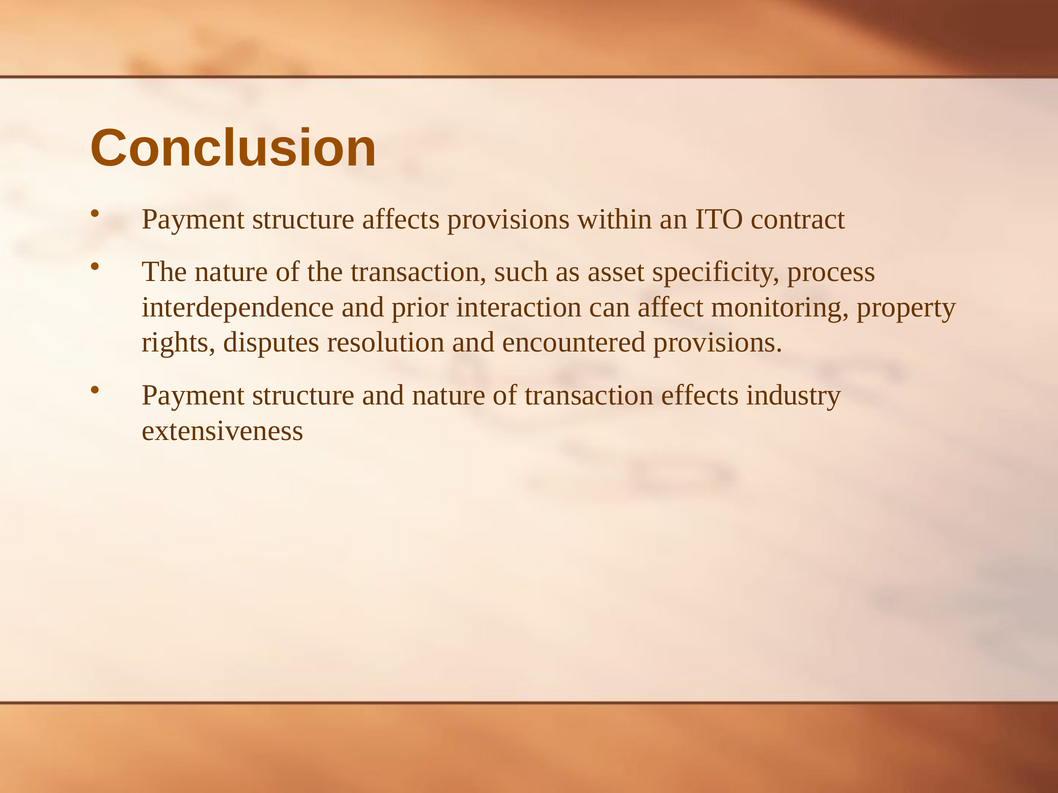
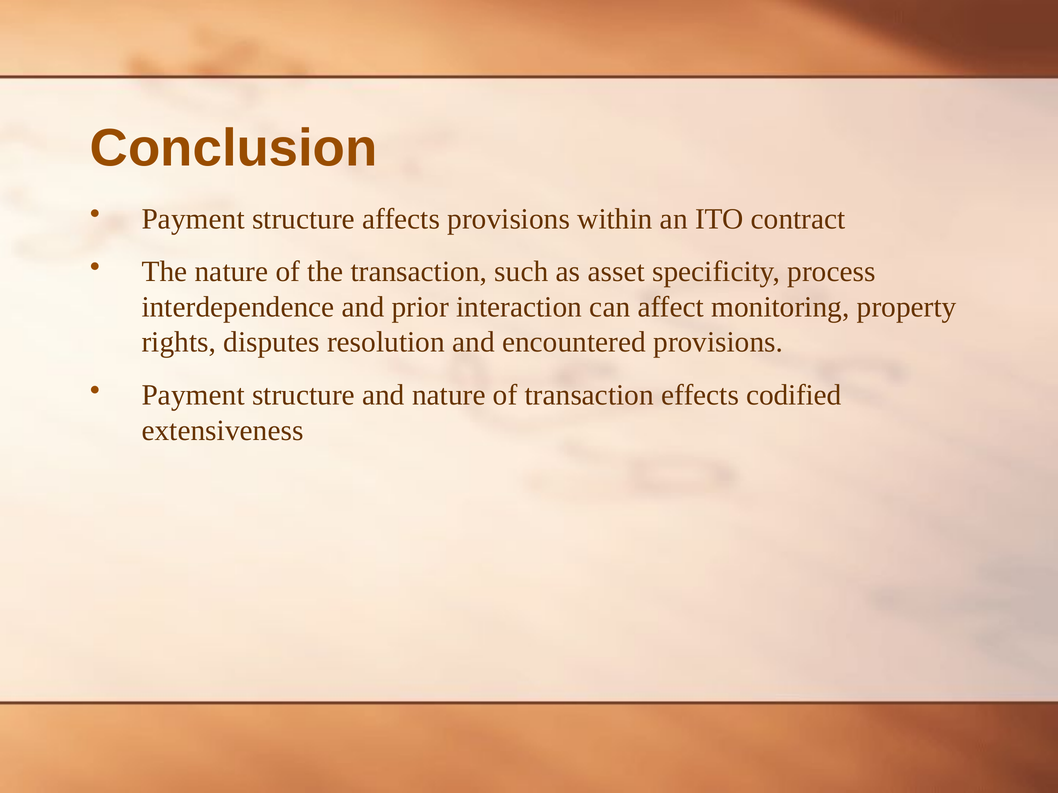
industry: industry -> codified (794, 395)
